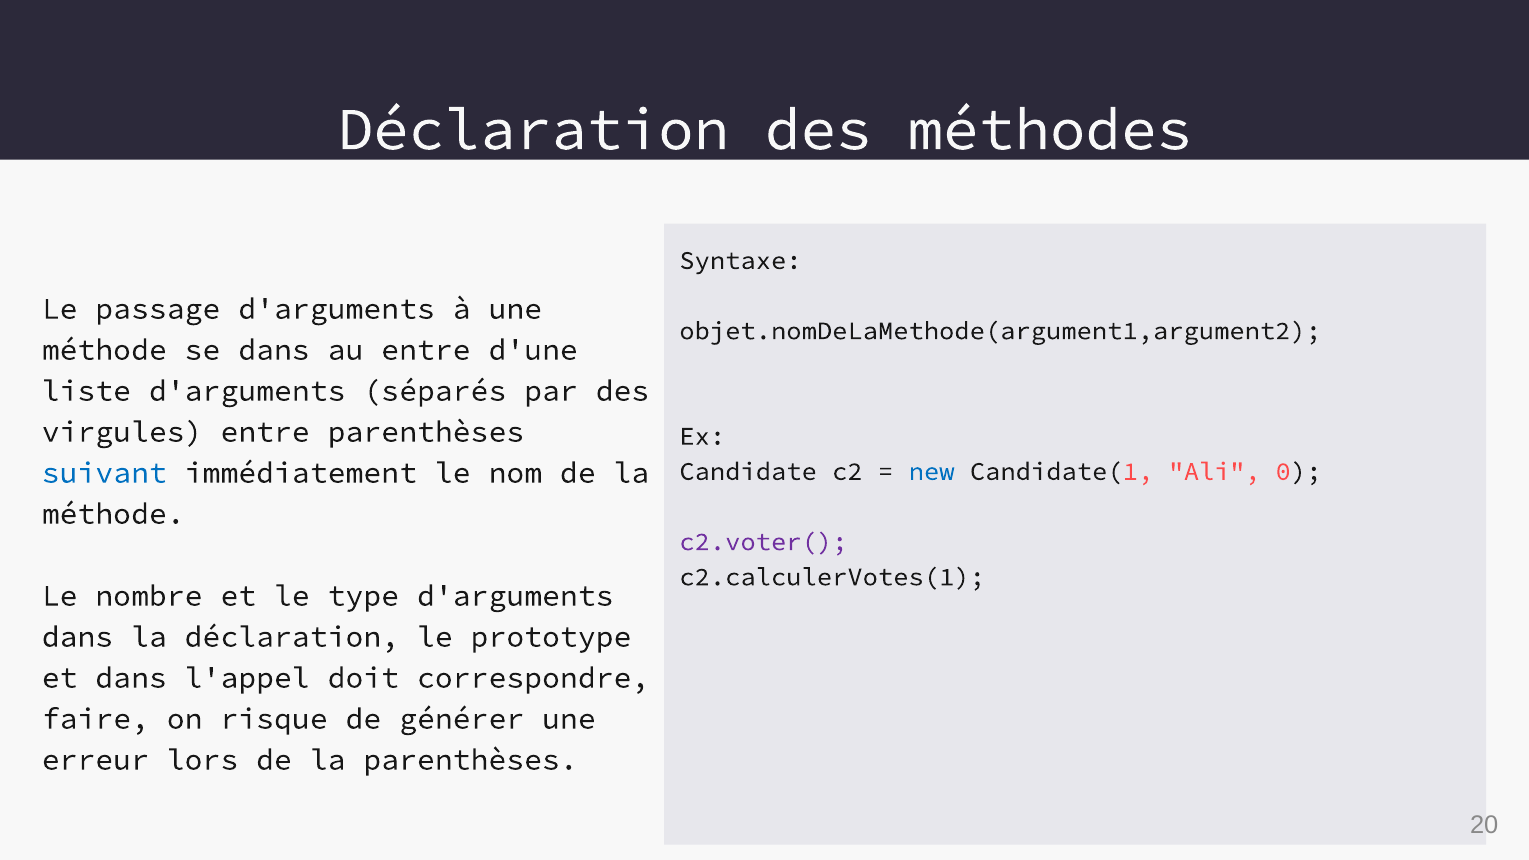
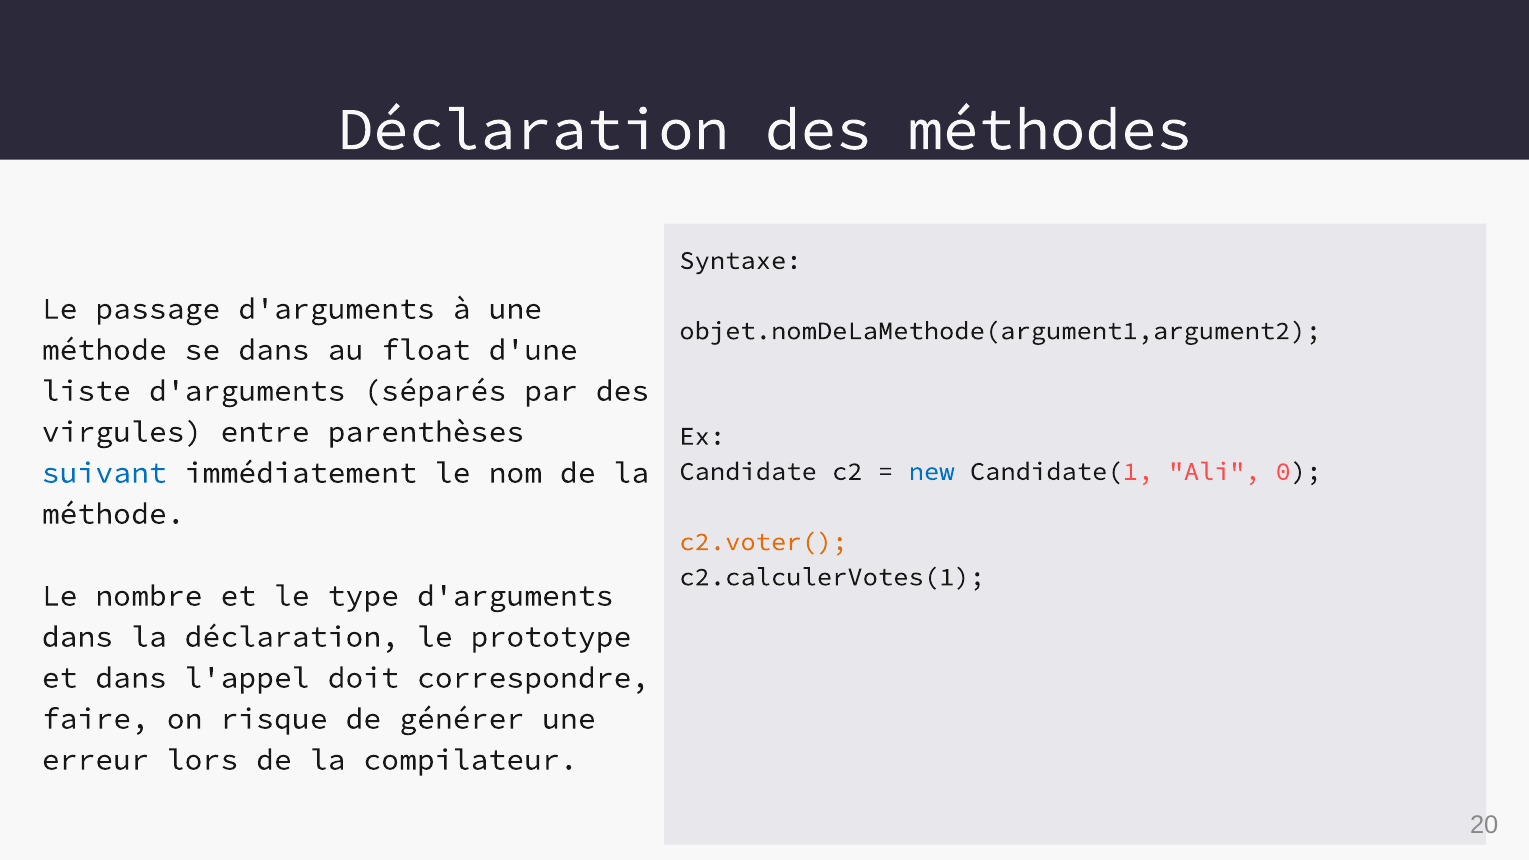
au entre: entre -> float (426, 350)
c2.voter( colour: purple -> orange (763, 542)
la parenthèses: parenthèses -> compilateur (470, 760)
